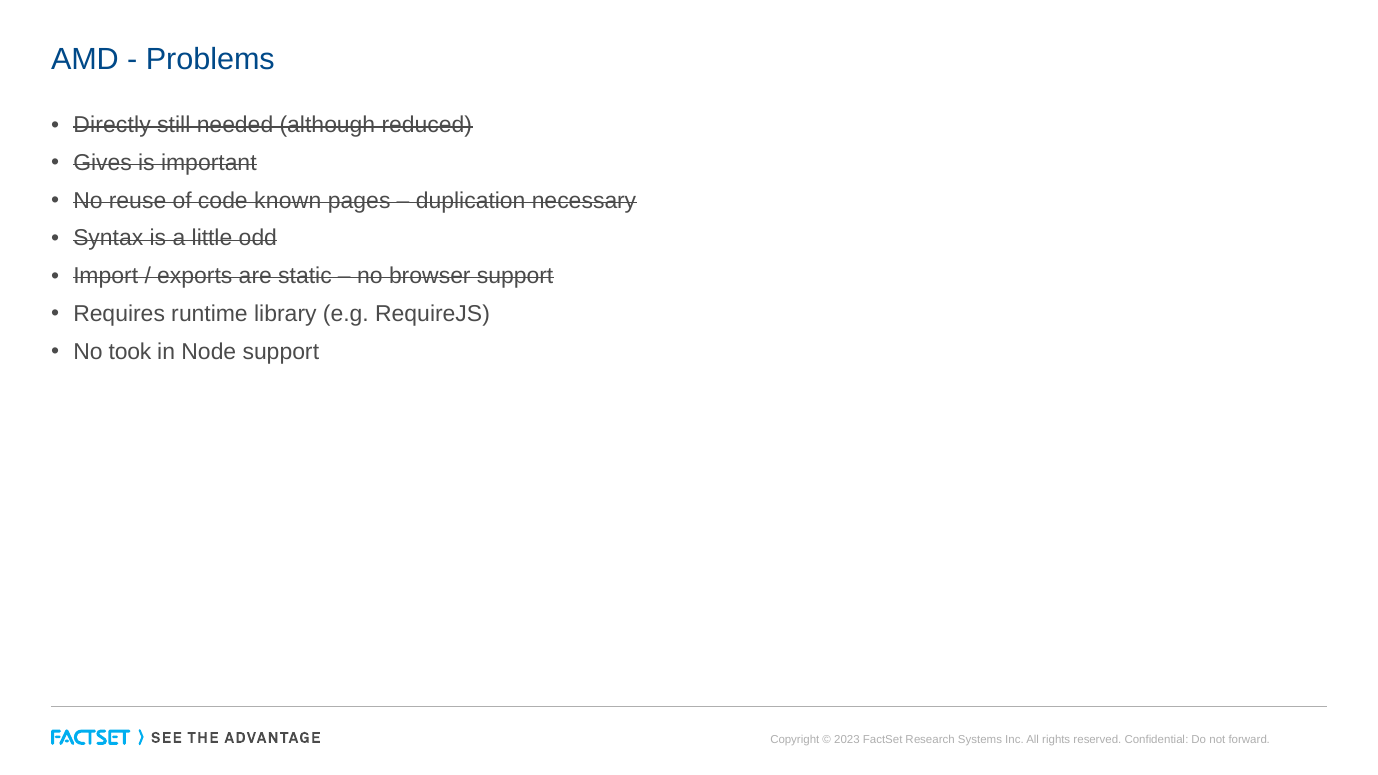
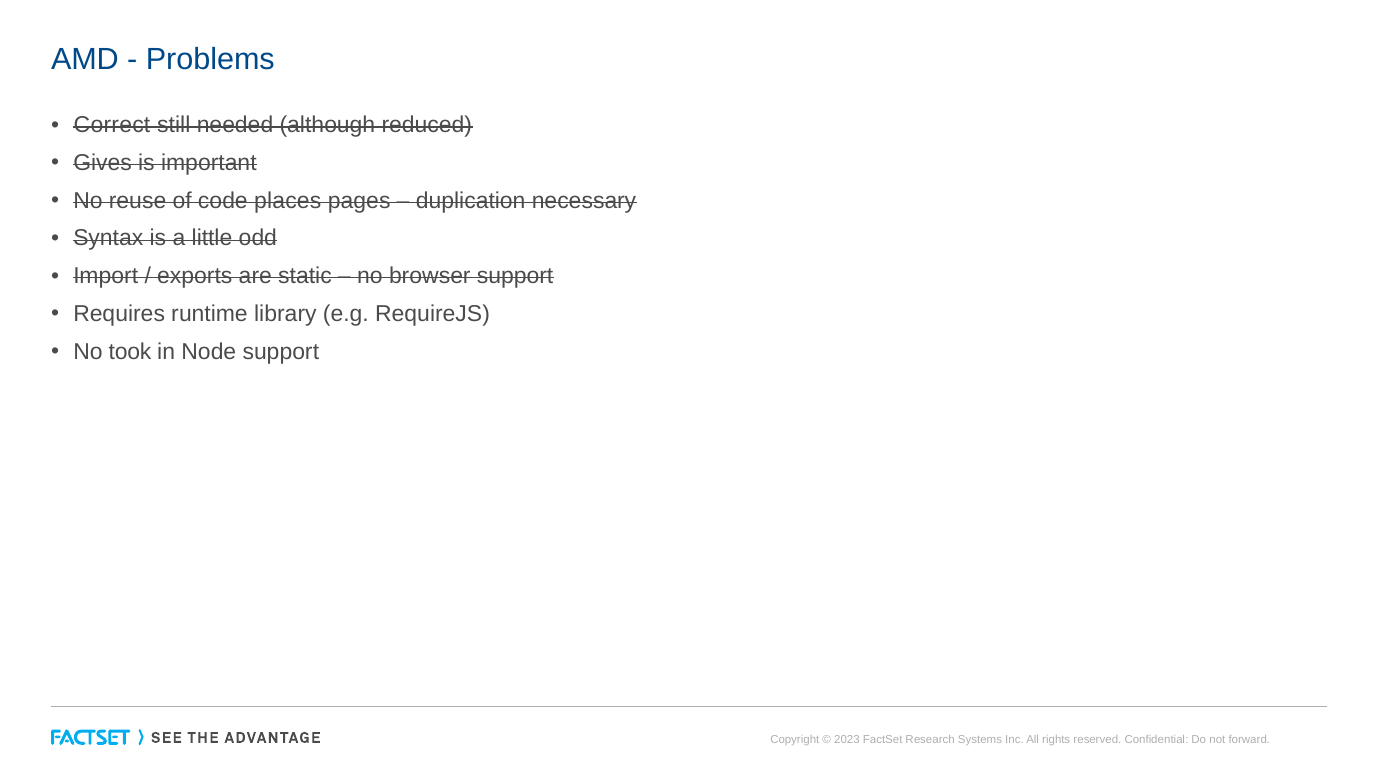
Directly: Directly -> Correct (112, 125)
known: known -> places (288, 201)
